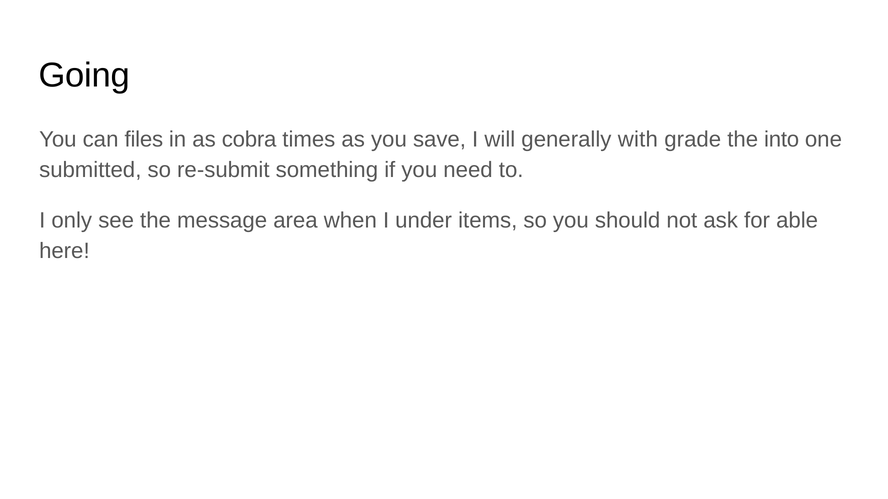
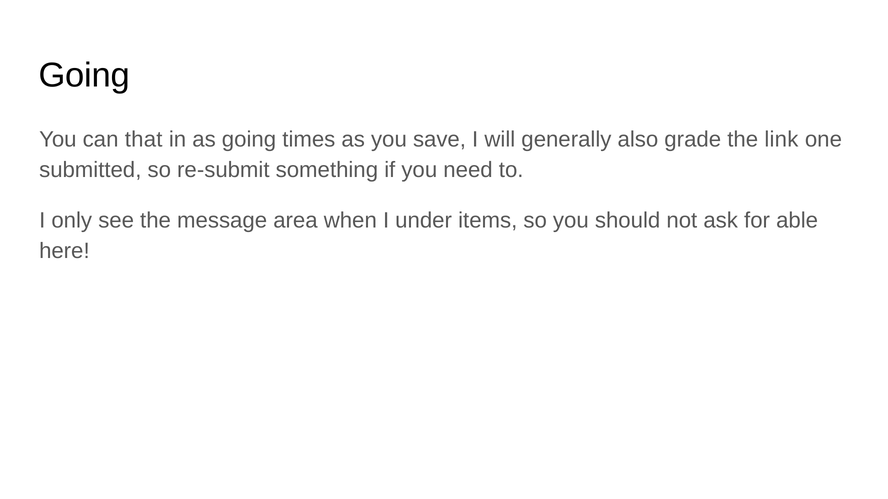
files: files -> that (144, 140)
as cobra: cobra -> going (249, 140)
with: with -> also (638, 140)
into: into -> link (781, 140)
